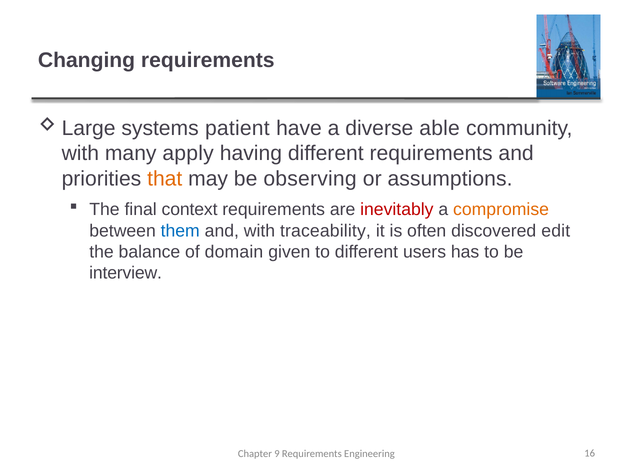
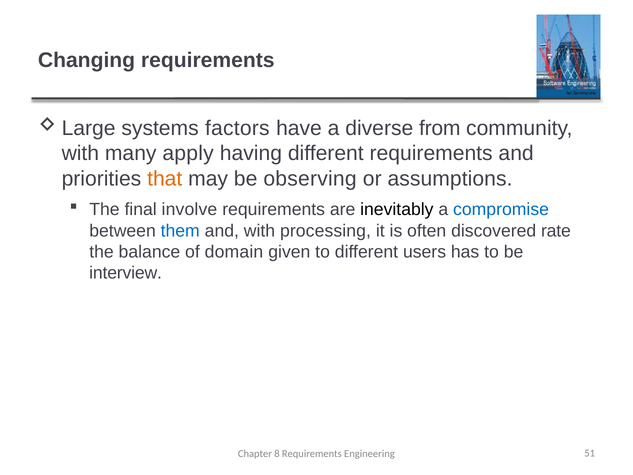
patient: patient -> factors (237, 128)
able: able -> from (440, 128)
context: context -> involve (189, 210)
inevitably colour: red -> black (397, 210)
compromise colour: orange -> blue (501, 210)
traceability: traceability -> processing (325, 231)
edit: edit -> rate (556, 231)
9: 9 -> 8 (277, 453)
16: 16 -> 51 (590, 453)
